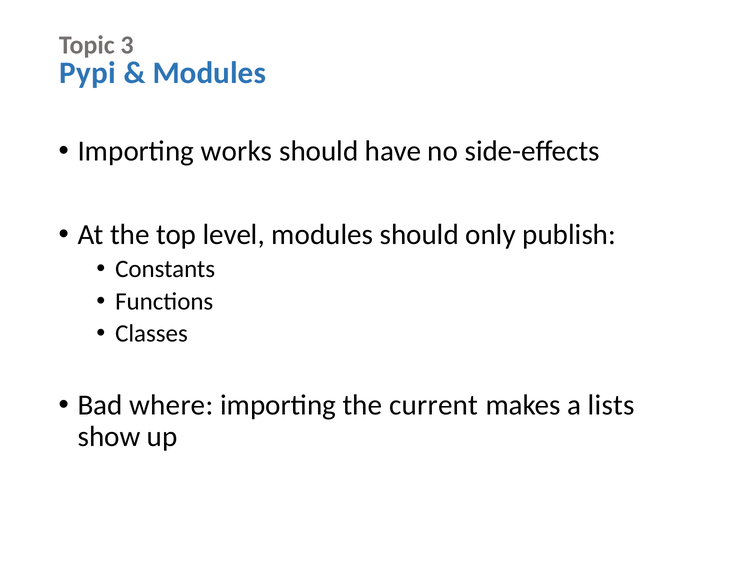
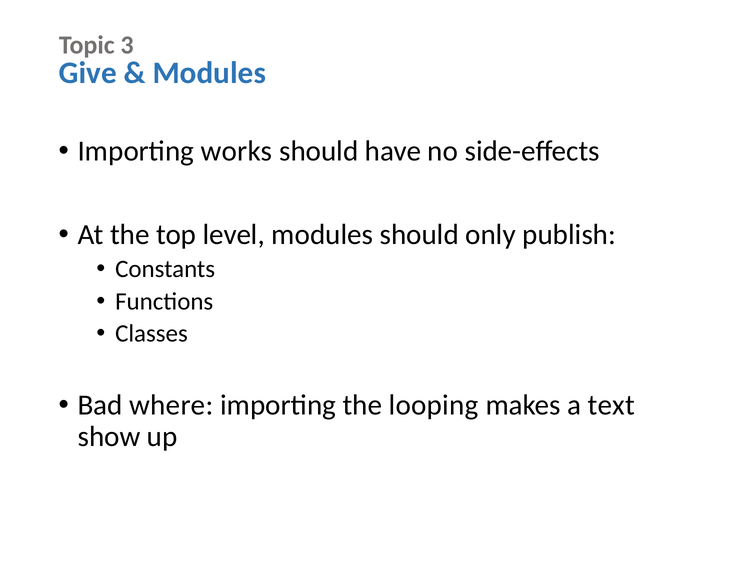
Pypi: Pypi -> Give (88, 73)
current: current -> looping (434, 405)
lists: lists -> text (611, 405)
